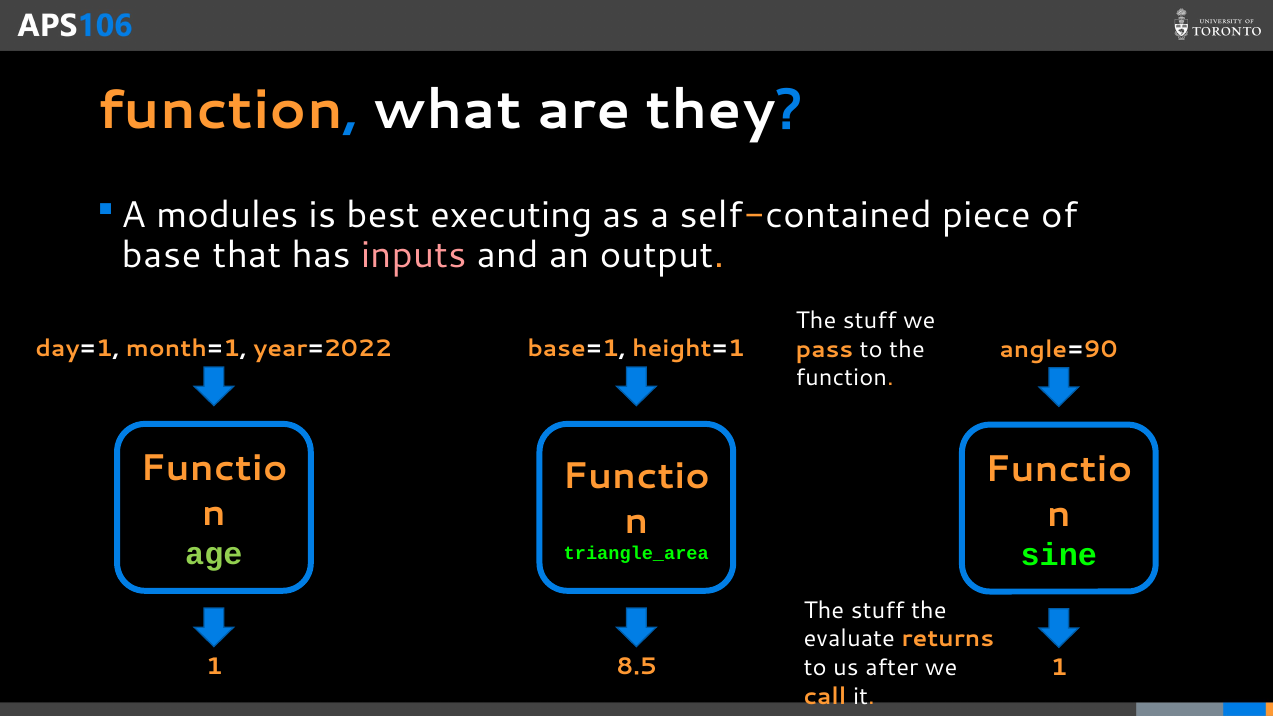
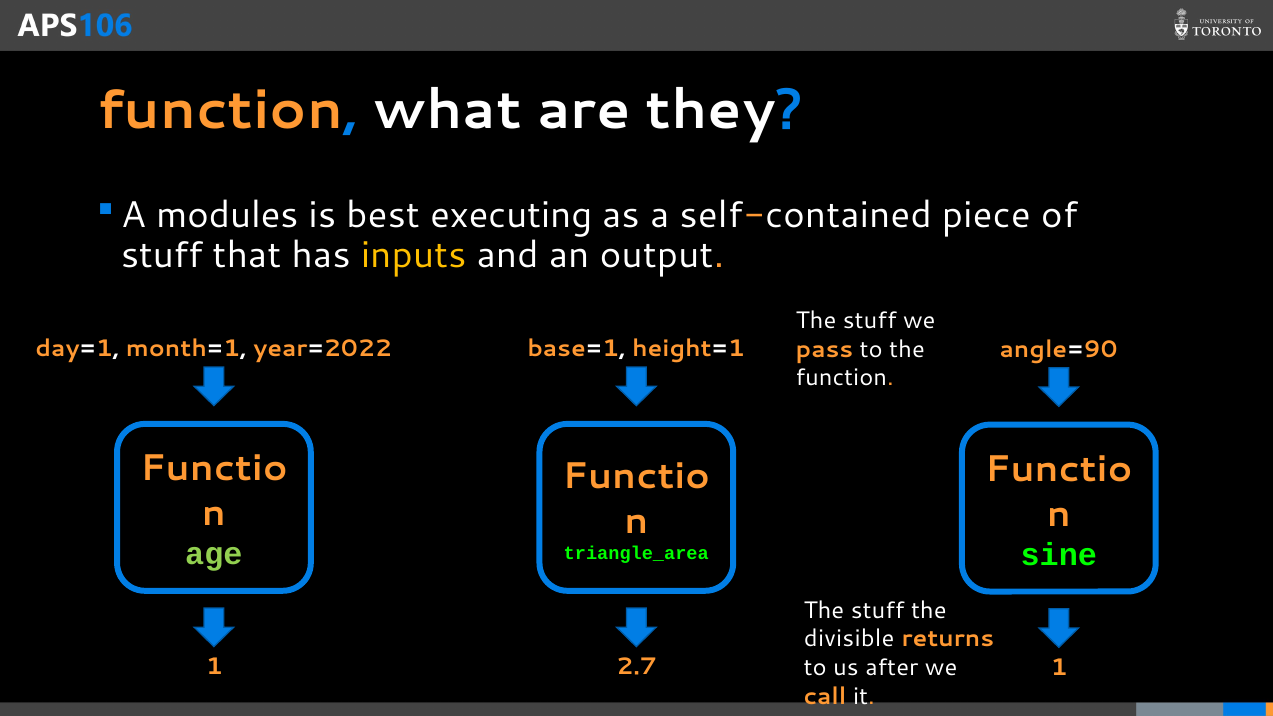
base: base -> stuff (162, 255)
inputs colour: pink -> yellow (414, 255)
evaluate: evaluate -> divisible (849, 639)
8.5: 8.5 -> 2.7 (637, 667)
